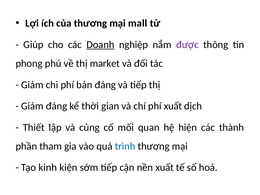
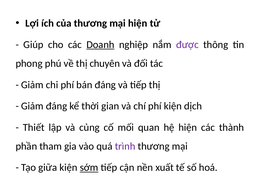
mại mall: mall -> hiện (138, 23)
market: market -> chuyên (105, 63)
phí xuất: xuất -> kiện (173, 106)
trình colour: blue -> purple (125, 146)
kinh: kinh -> giữa (48, 168)
sớm underline: none -> present (89, 168)
